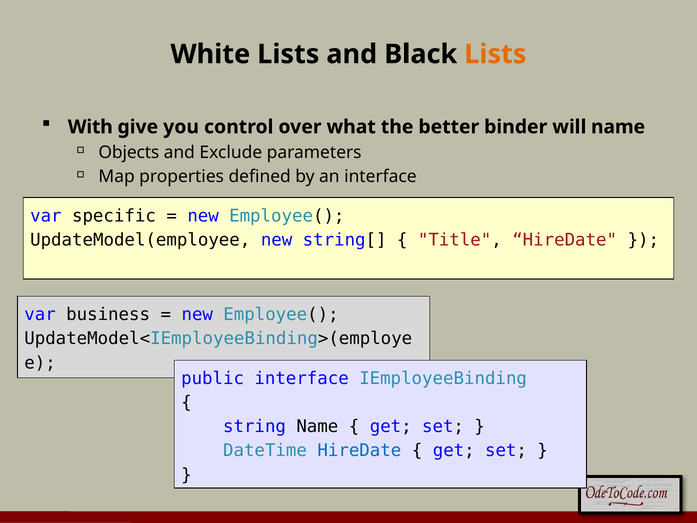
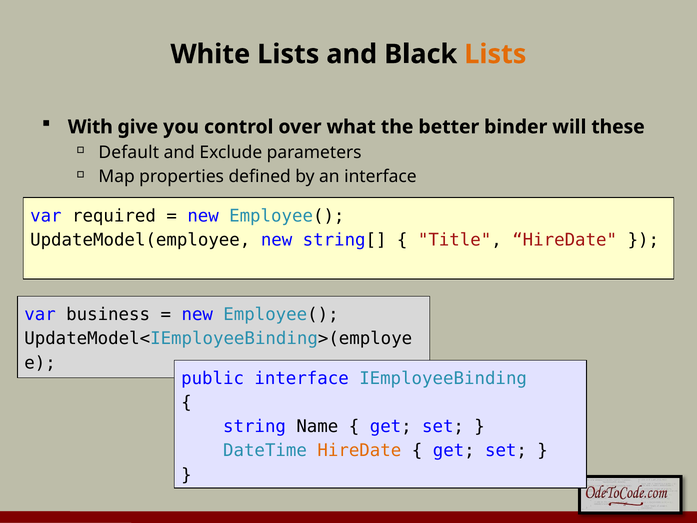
will name: name -> these (618, 127)
Objects: Objects -> Default (129, 152)
specific: specific -> required (114, 216)
HireDate colour: blue -> orange (359, 451)
